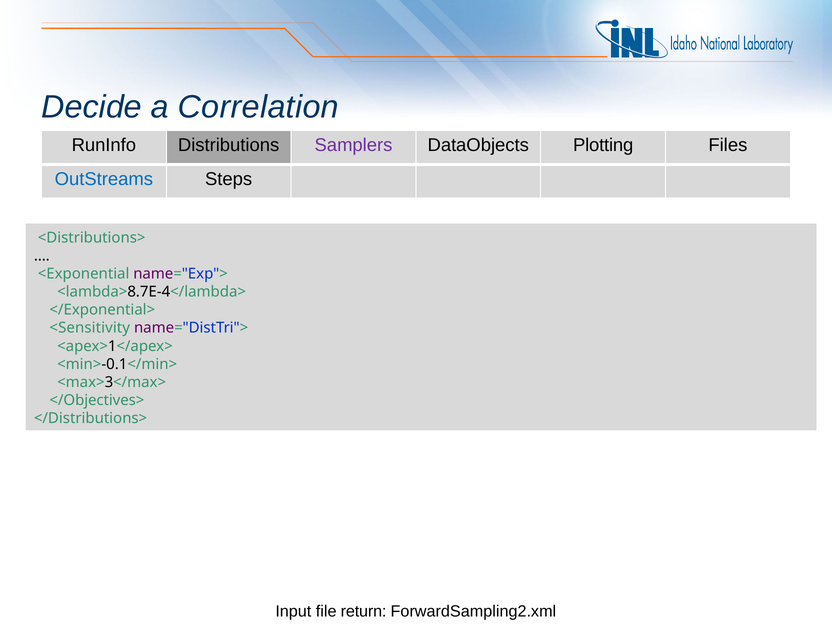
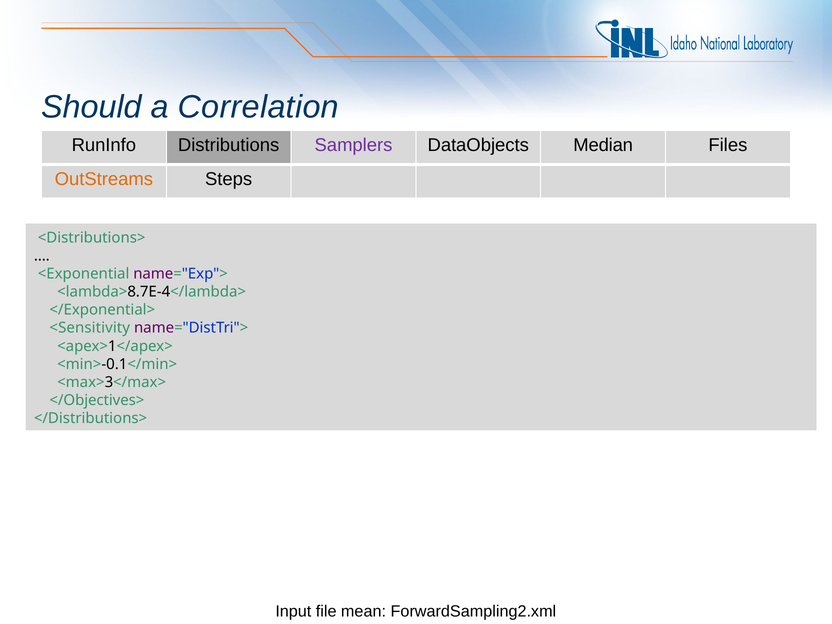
Decide: Decide -> Should (92, 107)
Plotting: Plotting -> Median (603, 145)
OutStreams colour: blue -> orange (104, 179)
return: return -> mean (364, 611)
